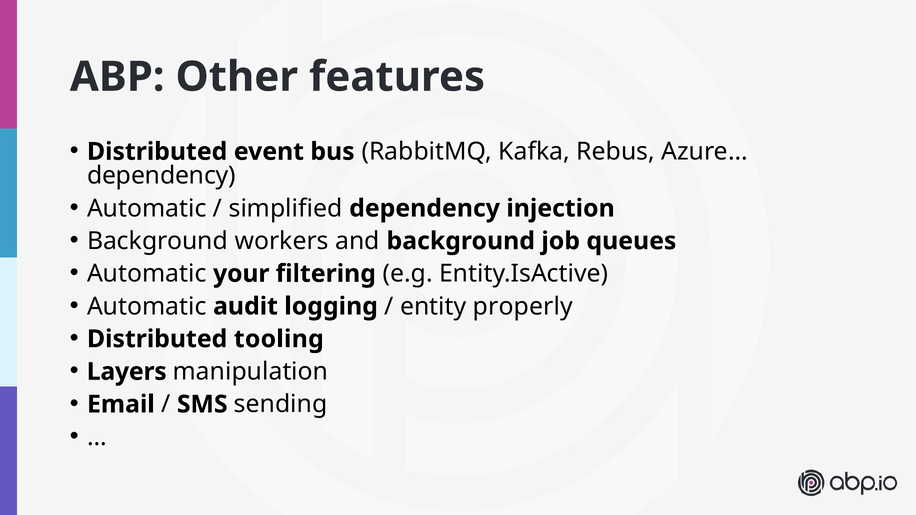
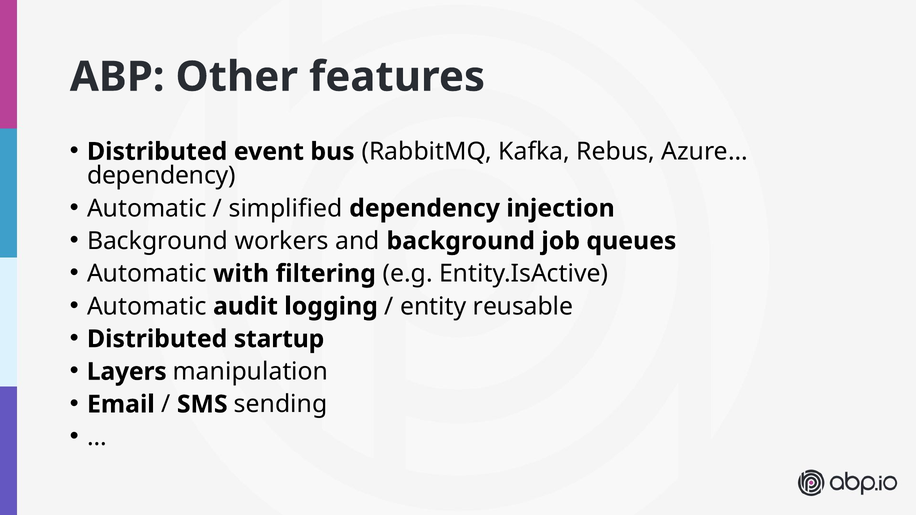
your: your -> with (241, 274)
properly: properly -> reusable (523, 306)
tooling: tooling -> startup (279, 339)
